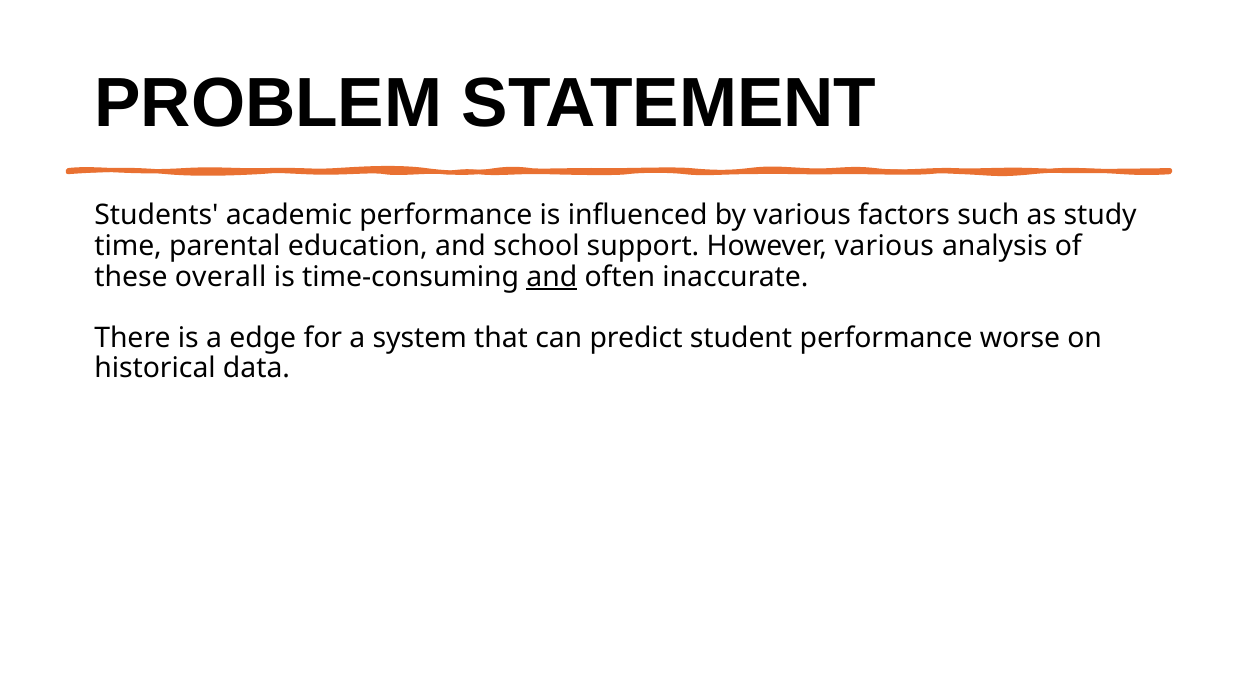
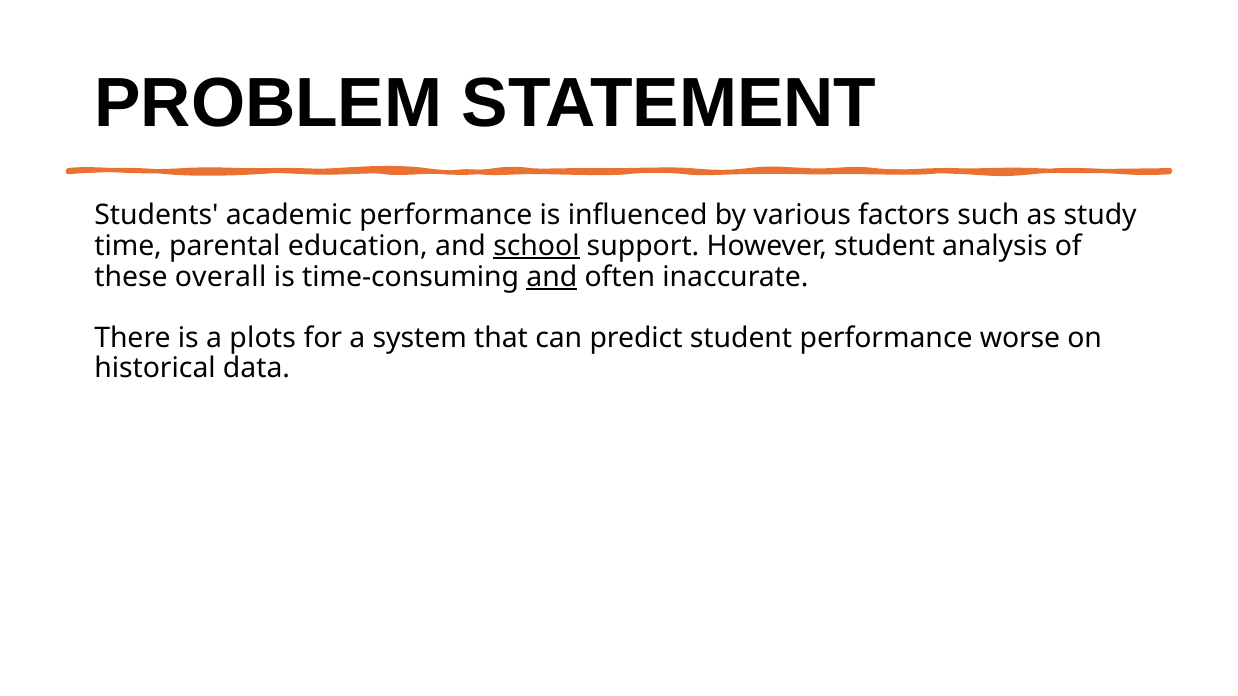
school underline: none -> present (536, 246)
However various: various -> student (885, 246)
edge: edge -> plots (263, 338)
